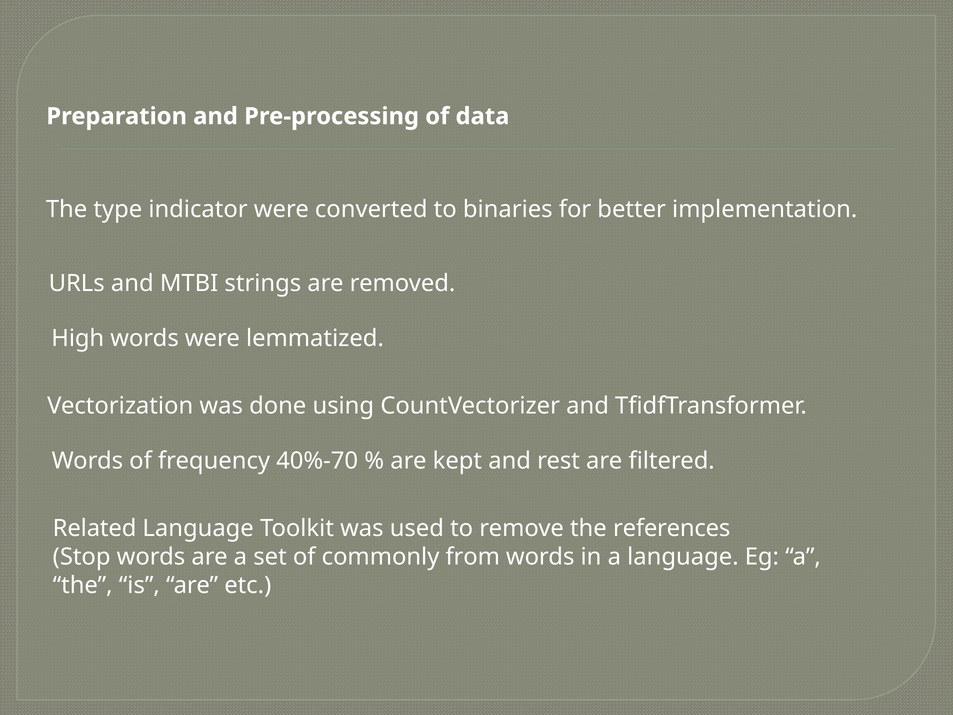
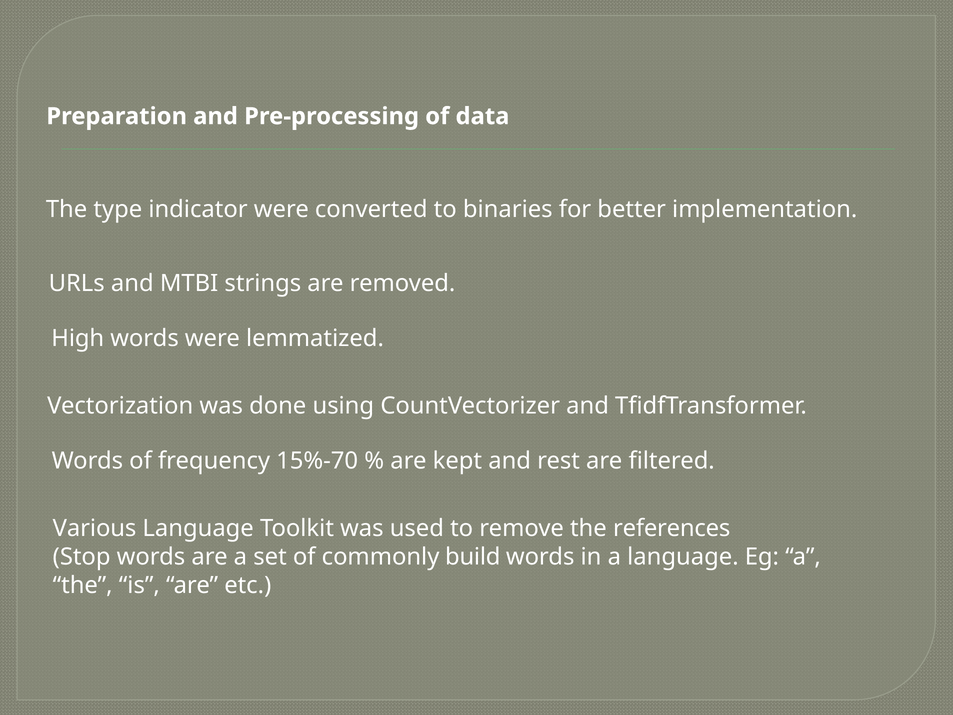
40%-70: 40%-70 -> 15%-70 (317, 461)
Related: Related -> Various (95, 528)
from: from -> build (473, 557)
